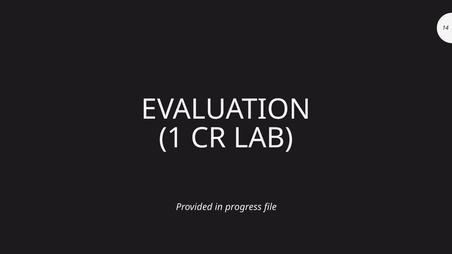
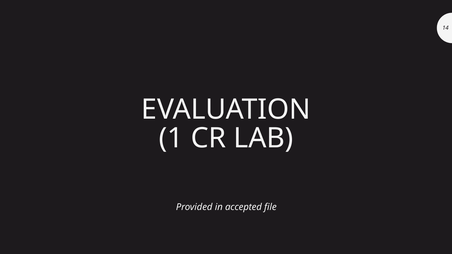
progress: progress -> accepted (243, 207)
